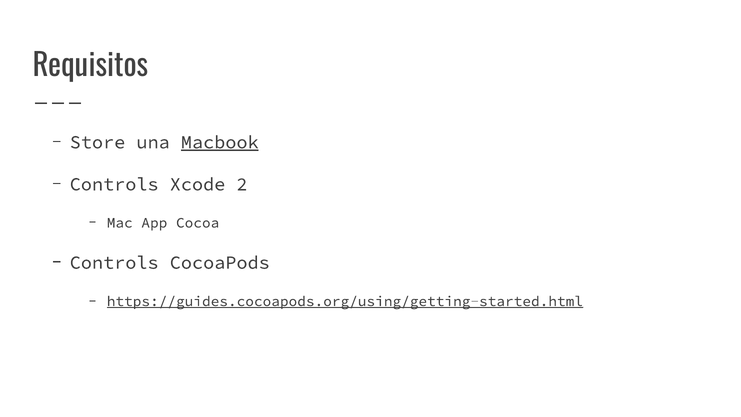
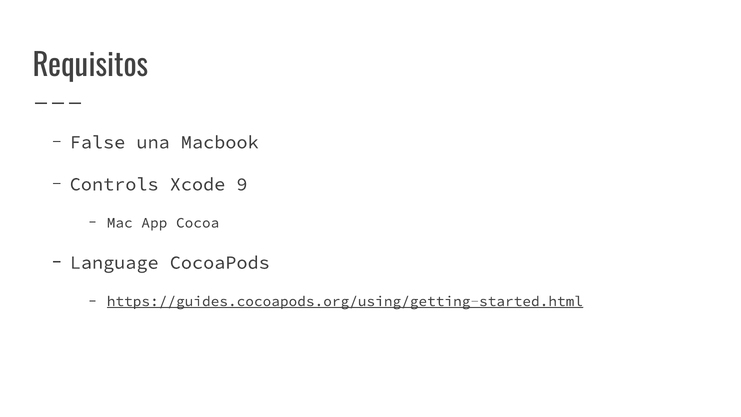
Store: Store -> False (98, 142)
Macbook underline: present -> none (220, 142)
2: 2 -> 9 (242, 184)
Controls: Controls -> Language (114, 263)
